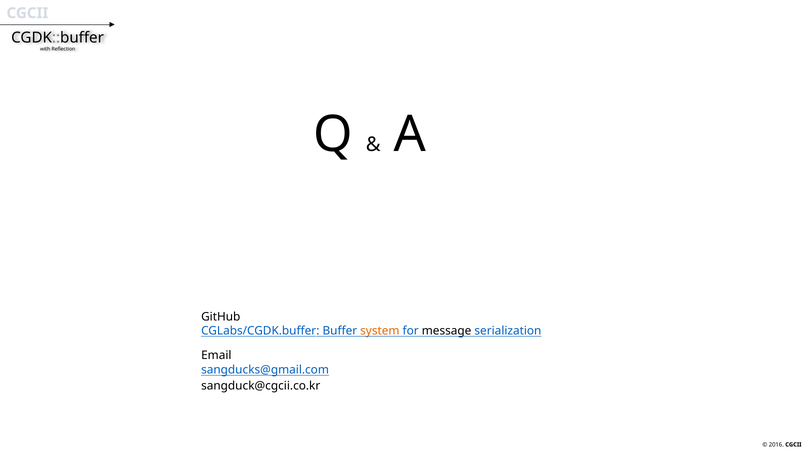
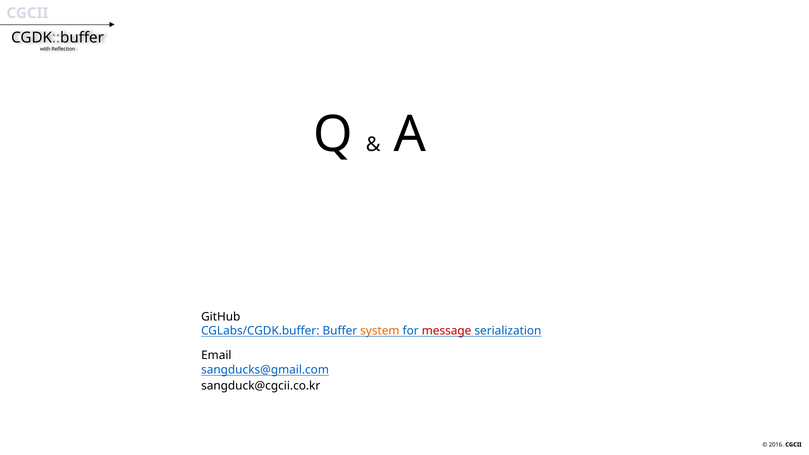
message colour: black -> red (447, 331)
